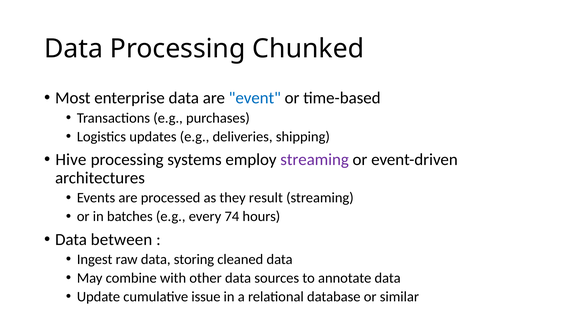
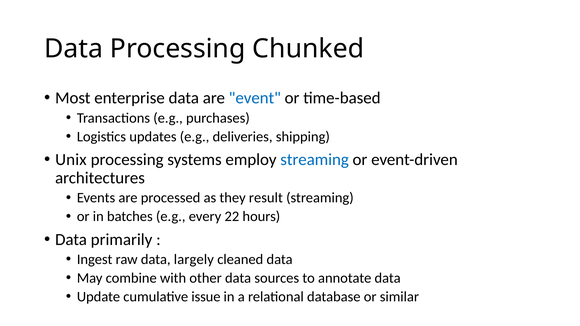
Hive: Hive -> Unix (71, 160)
streaming colour: purple -> blue (315, 160)
74: 74 -> 22 (232, 217)
between: between -> primarily (122, 240)
storing: storing -> largely (194, 260)
